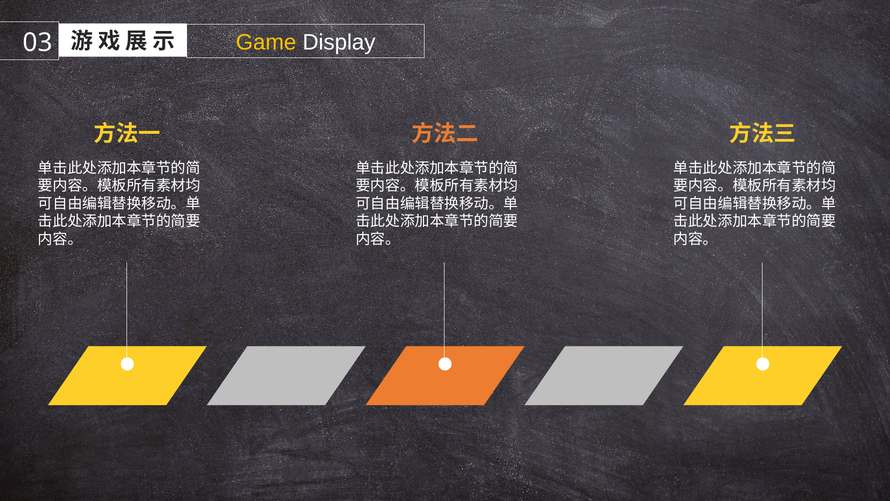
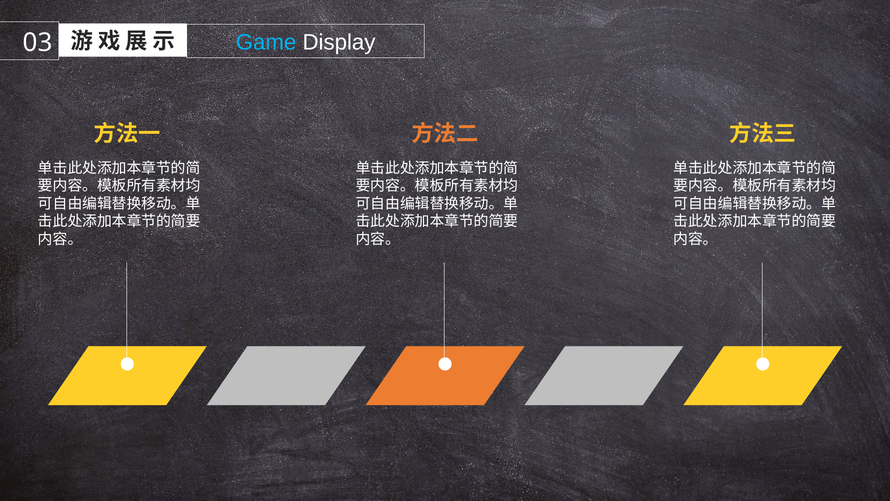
Game colour: yellow -> light blue (266, 42)
